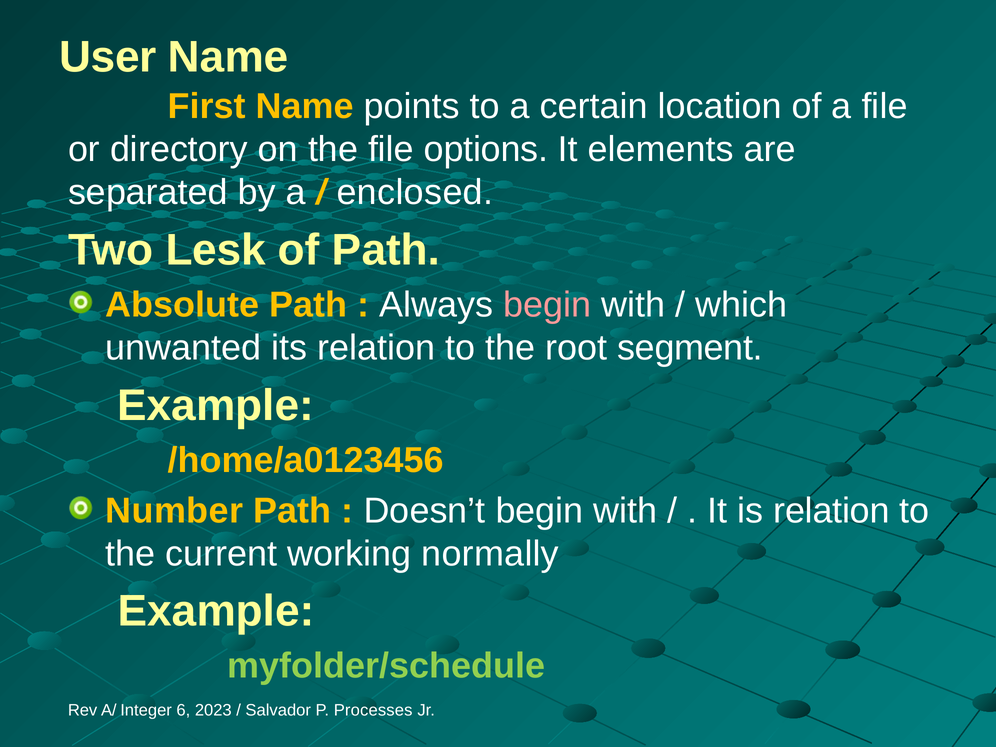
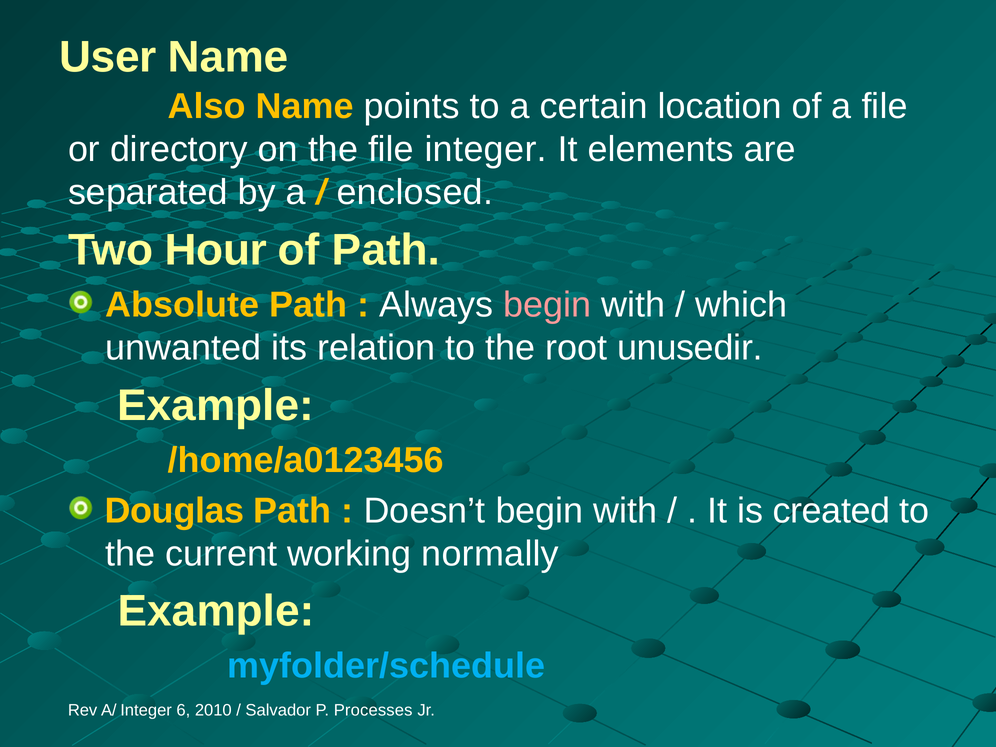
First: First -> Also (207, 106)
file options: options -> integer (486, 149)
Lesk: Lesk -> Hour (216, 250)
segment: segment -> unusedir (690, 348)
Number: Number -> Douglas (175, 511)
is relation: relation -> created (831, 511)
myfolder/schedule colour: light green -> light blue (386, 666)
2023: 2023 -> 2010 (213, 710)
